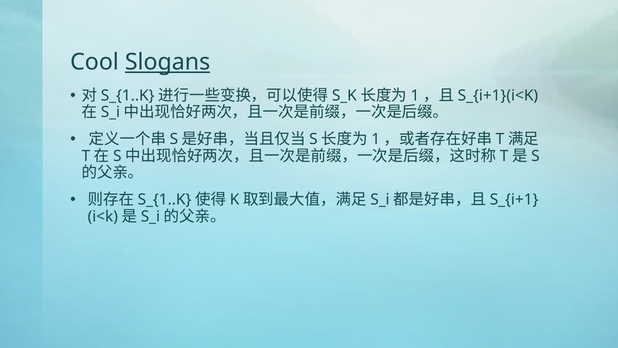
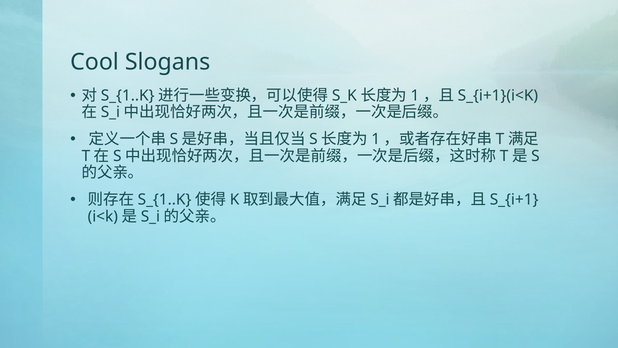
Slogans underline: present -> none (168, 62)
